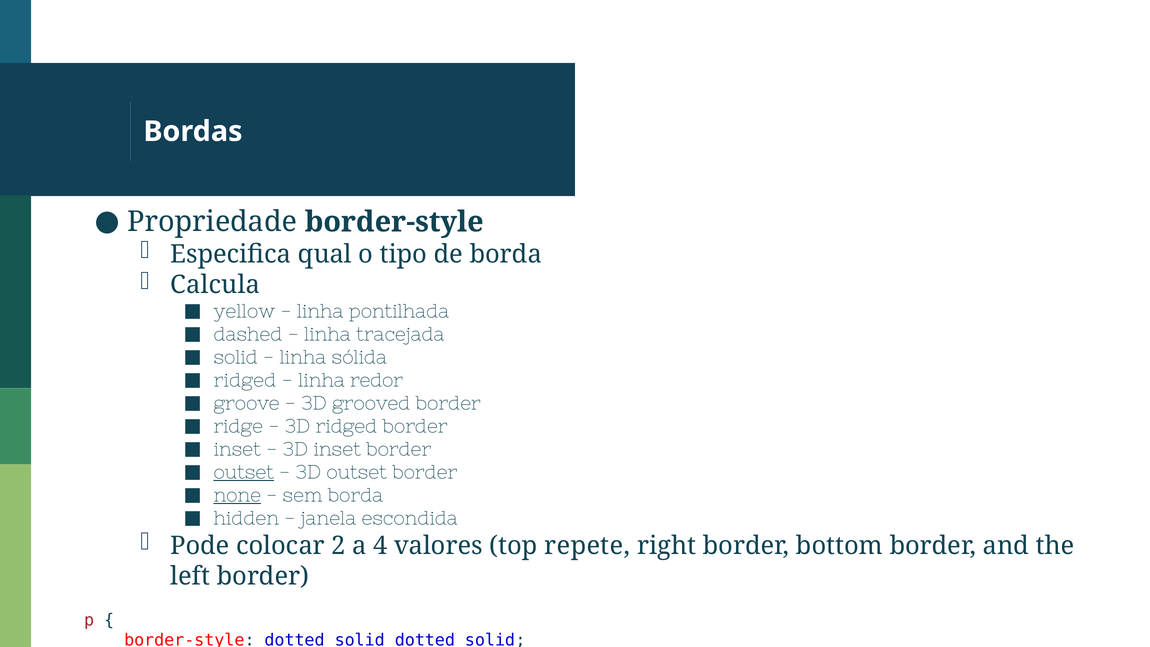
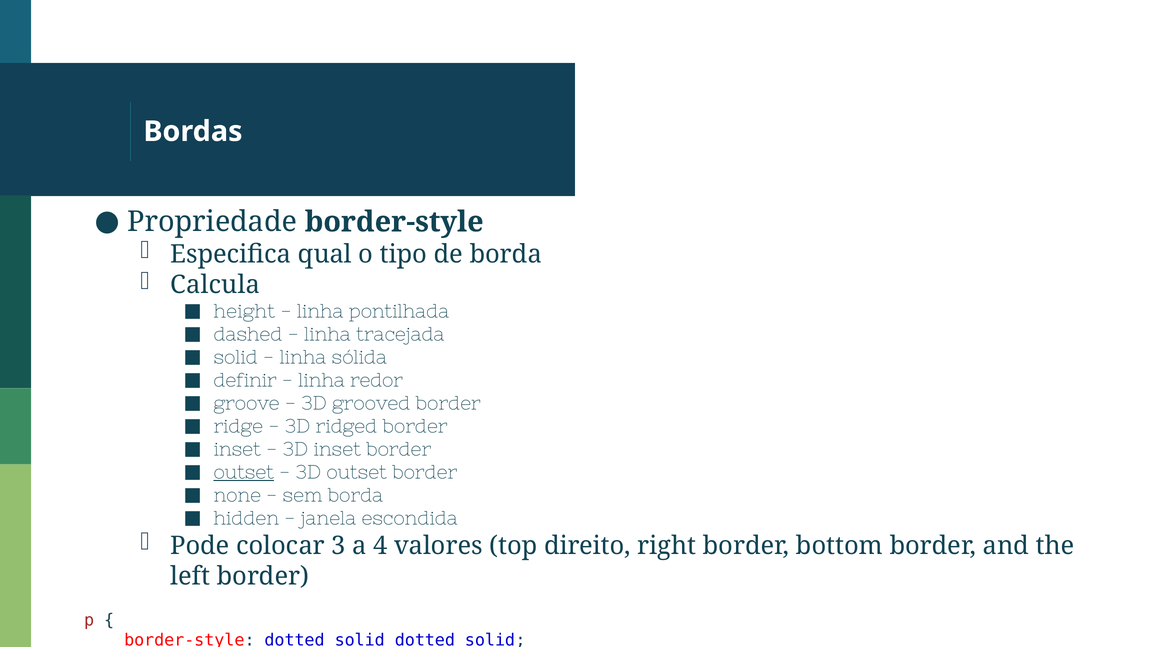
yellow: yellow -> height (244, 311)
ridged: ridged -> definir (245, 380)
none underline: present -> none (237, 495)
2: 2 -> 3 (339, 546)
repete: repete -> direito (587, 546)
